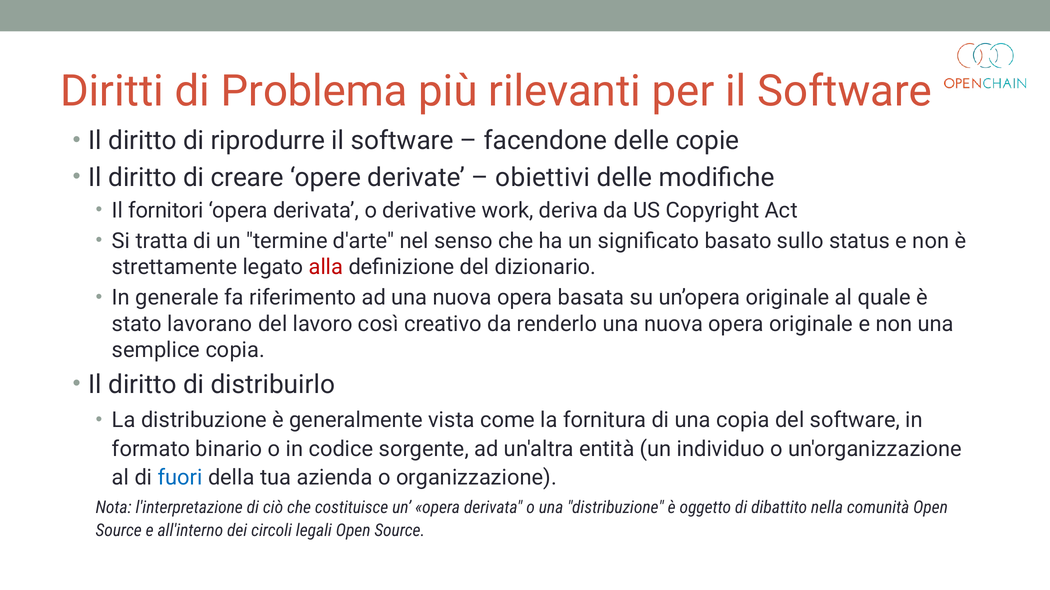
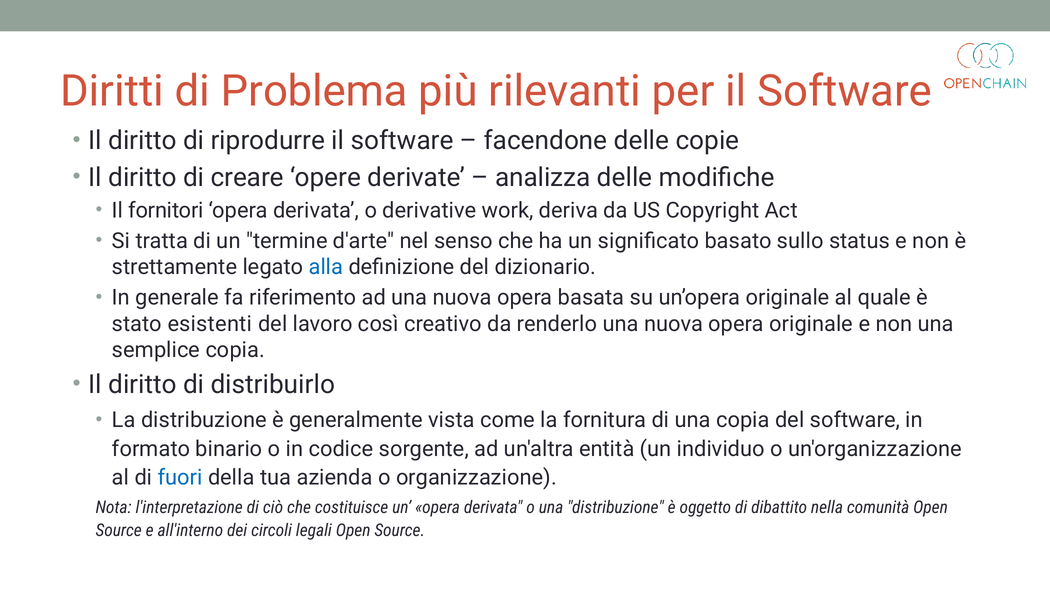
obiettivi: obiettivi -> analizza (543, 178)
alla colour: red -> blue (326, 267)
lavorano: lavorano -> esistenti (210, 324)
